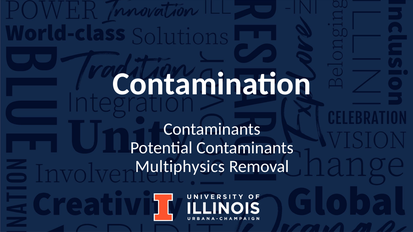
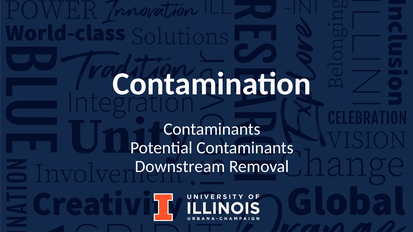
Multiphysics: Multiphysics -> Downstream (180, 167)
